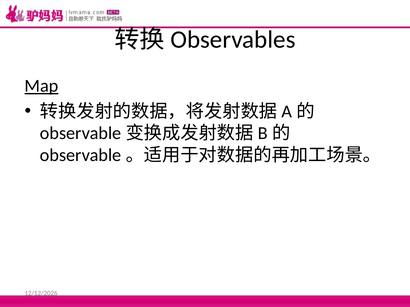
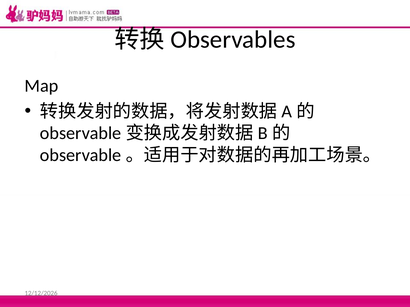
Map underline: present -> none (42, 86)
